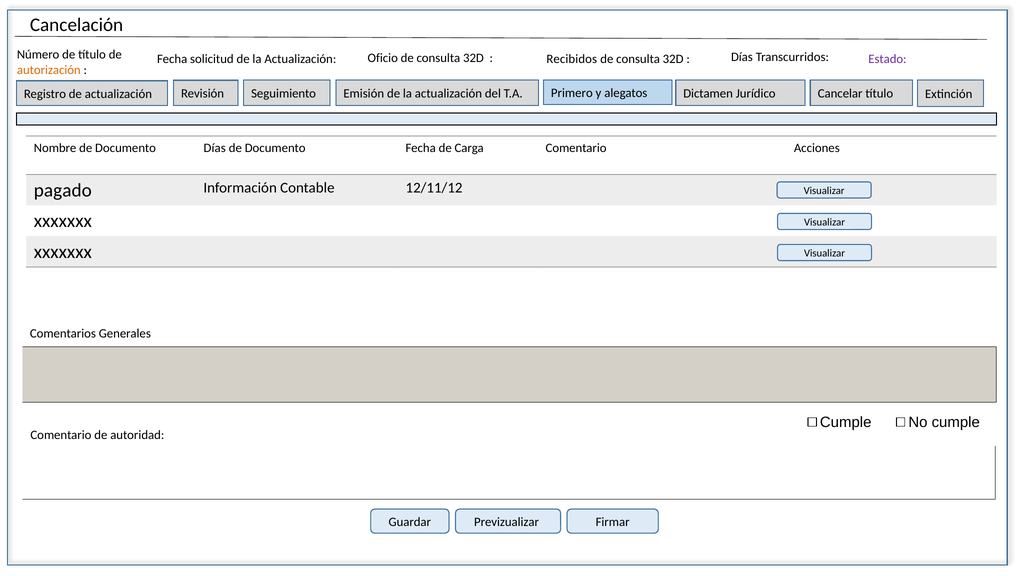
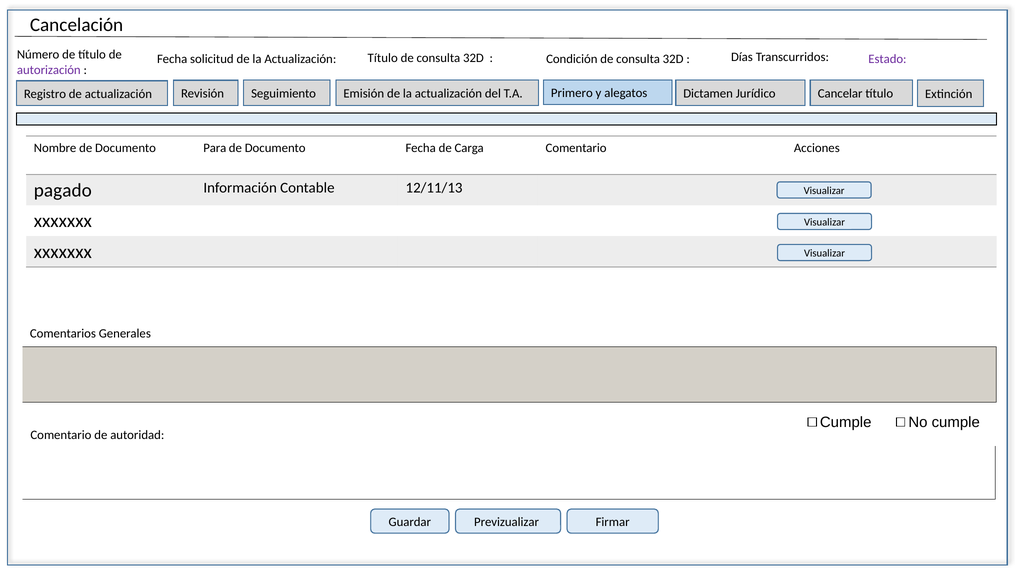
Oficio: Oficio -> Título (383, 58)
Recibidos: Recibidos -> Condición (572, 59)
autorización colour: orange -> purple (49, 70)
Documento Días: Días -> Para (215, 148)
12/11/12: 12/11/12 -> 12/11/13 (434, 188)
